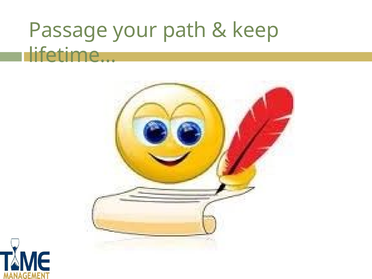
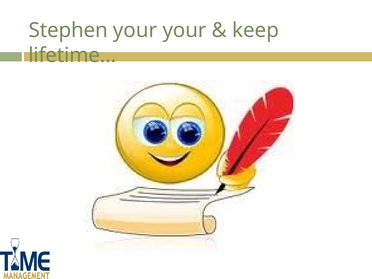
Passage: Passage -> Stephen (68, 30)
your path: path -> your (185, 30)
